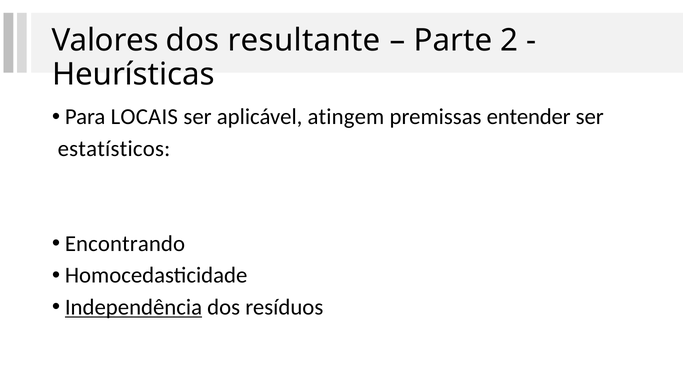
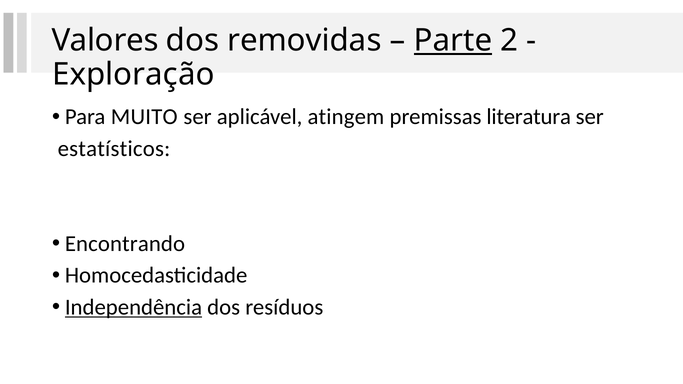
resultante: resultante -> removidas (304, 40)
Parte underline: none -> present (453, 40)
Heurísticas: Heurísticas -> Exploração (133, 74)
LOCAIS: LOCAIS -> MUITO (144, 117)
entender: entender -> literatura (529, 117)
